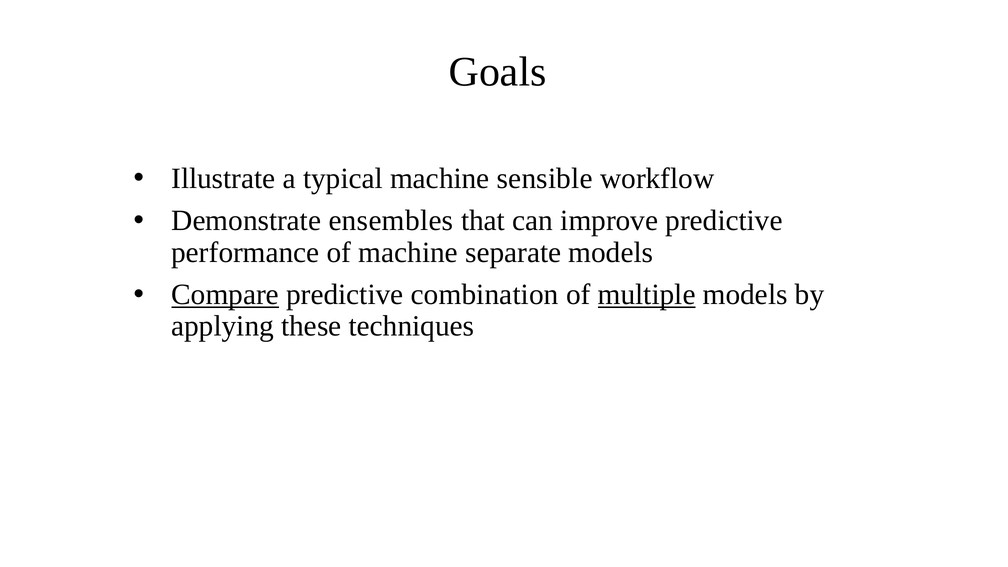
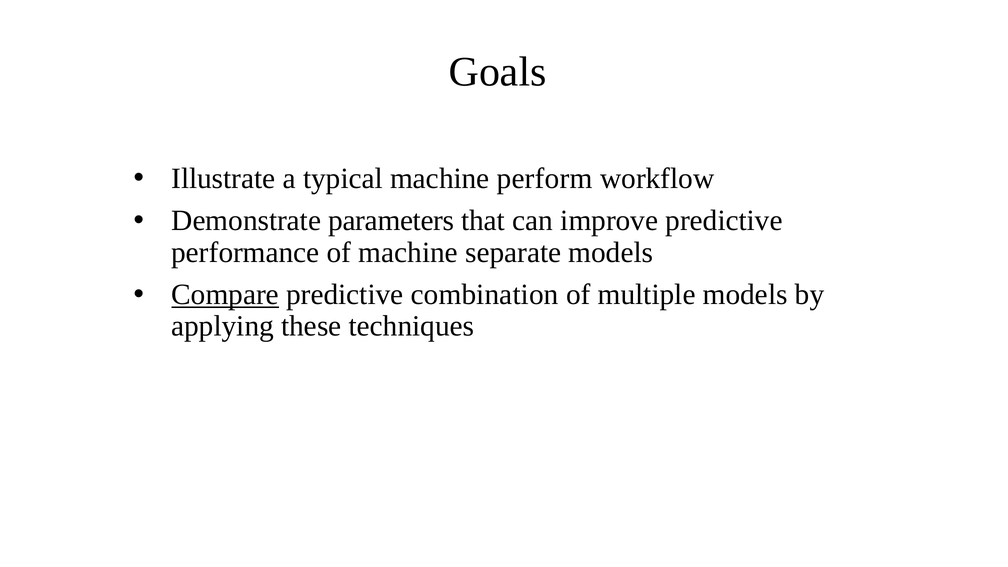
sensible: sensible -> perform (545, 178)
ensembles: ensembles -> parameters (391, 221)
multiple underline: present -> none (647, 295)
